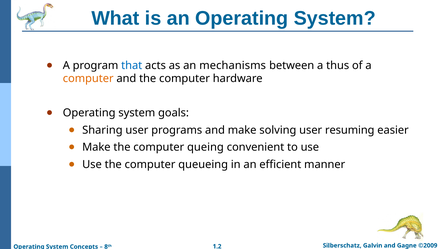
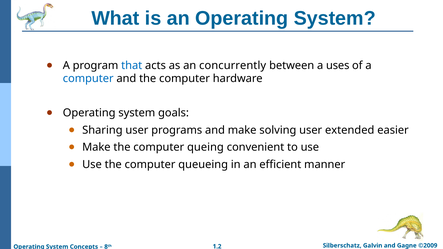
mechanisms: mechanisms -> concurrently (233, 65)
thus: thus -> uses (338, 65)
computer colour: orange -> blue (88, 79)
resuming: resuming -> extended (350, 130)
